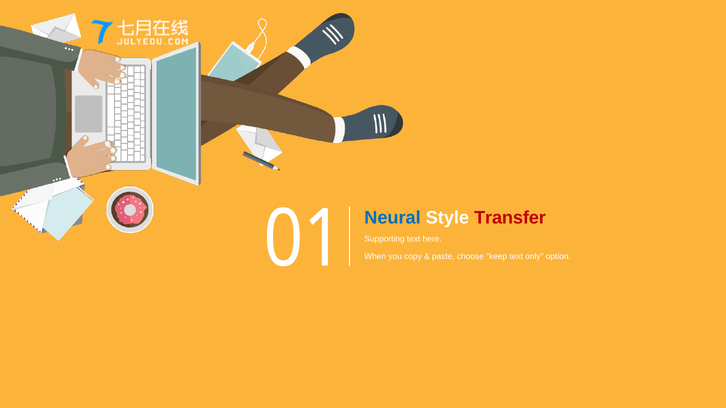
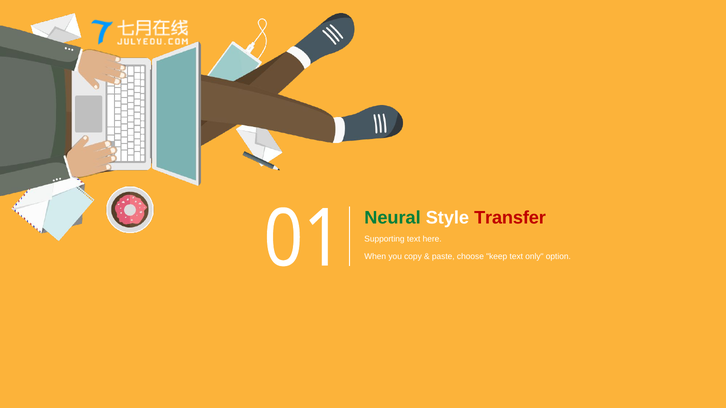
Neural colour: blue -> green (392, 218)
